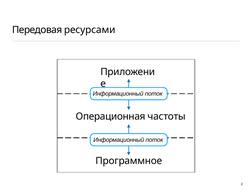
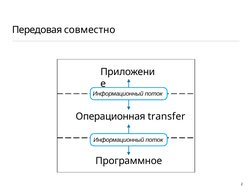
ресурсами: ресурсами -> совместно (90, 30)
частоты: частоты -> transfer (167, 116)
